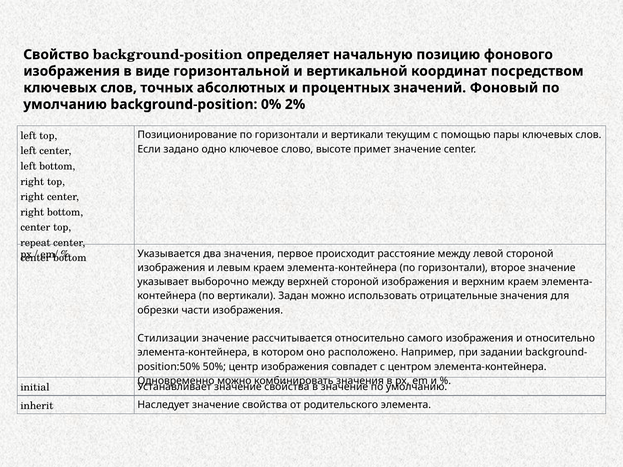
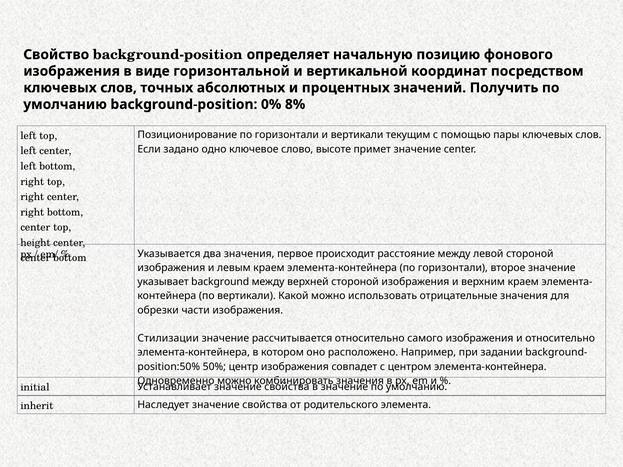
Фоновый: Фоновый -> Получить (504, 88)
2%: 2% -> 8% (295, 104)
repeat: repeat -> height (35, 243)
выборочно: выборочно -> background (220, 282)
Задан: Задан -> Какой (293, 296)
